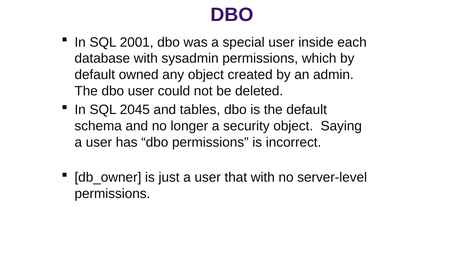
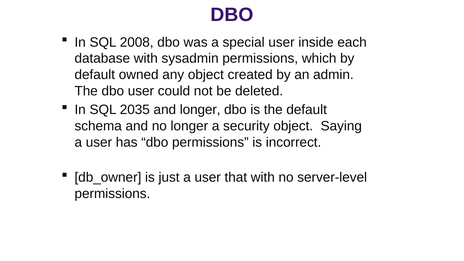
2001: 2001 -> 2008 (137, 42)
2045: 2045 -> 2035 (135, 110)
and tables: tables -> longer (200, 110)
